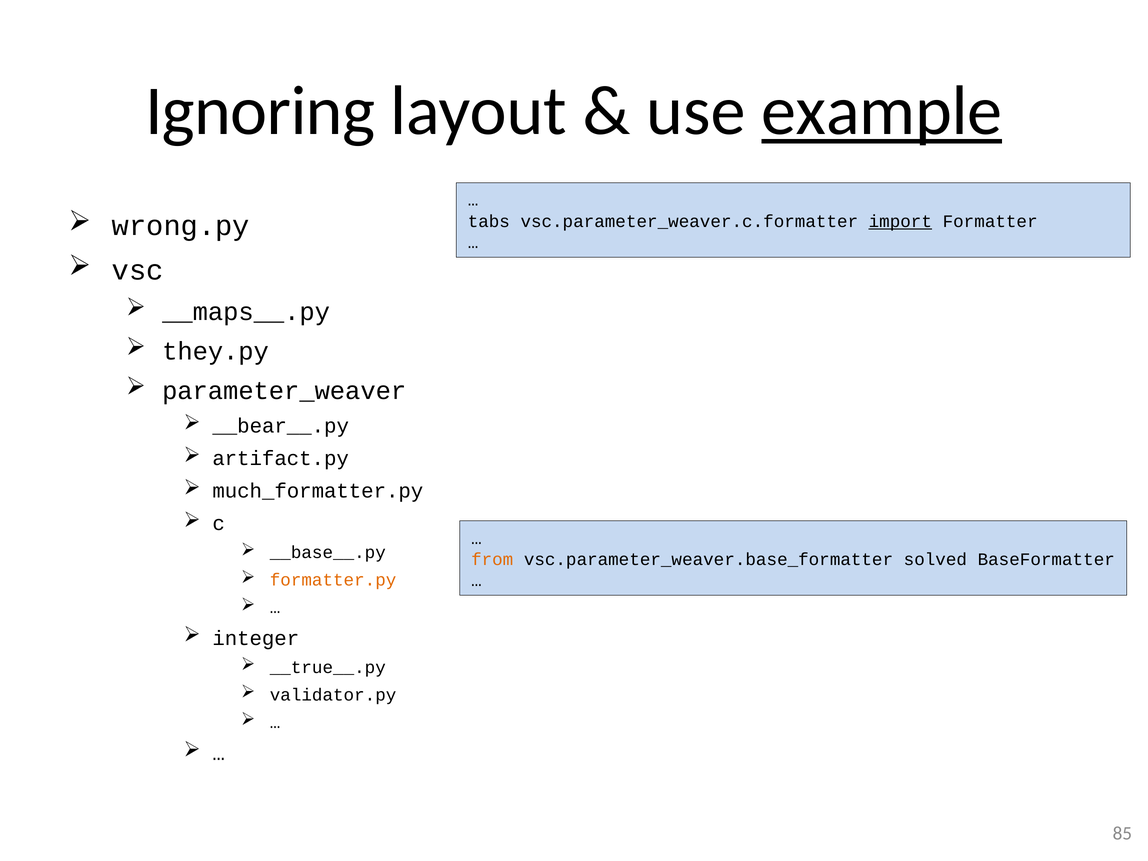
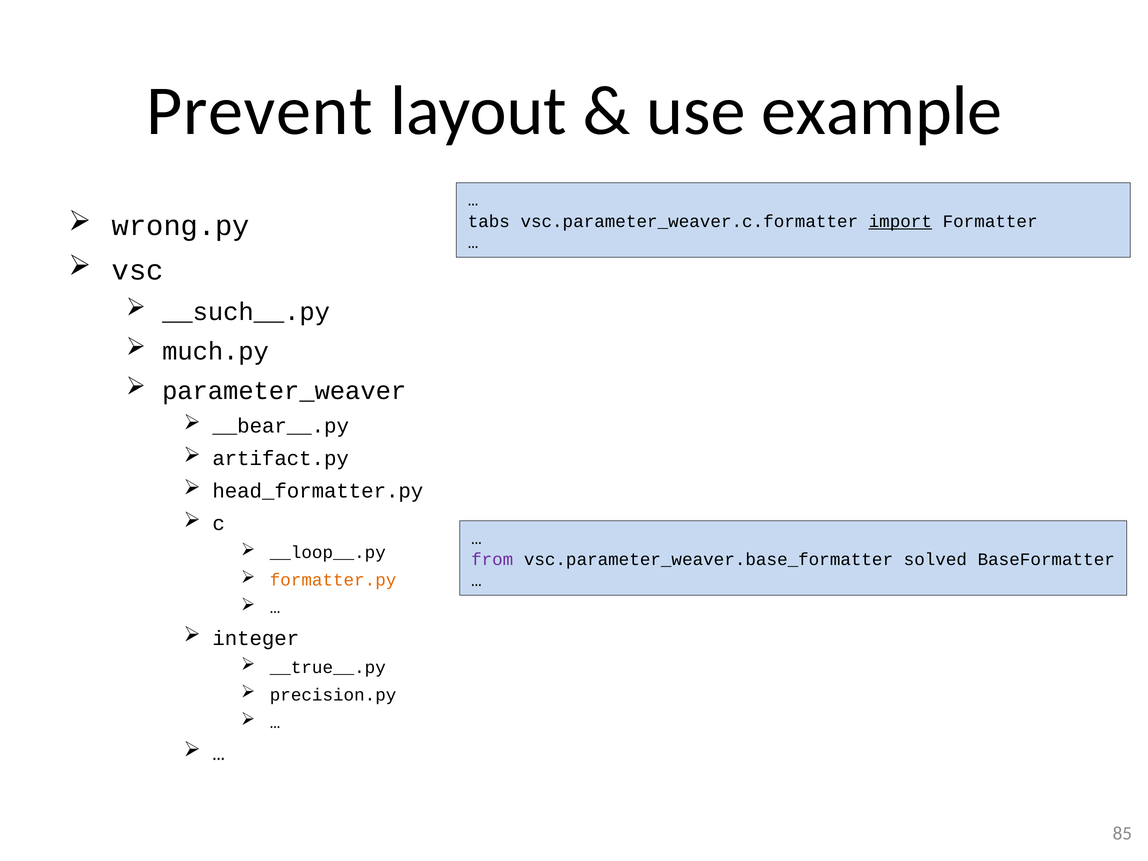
Ignoring: Ignoring -> Prevent (259, 111)
example underline: present -> none (882, 111)
__maps__.py: __maps__.py -> __such__.py (246, 312)
they.py: they.py -> much.py (216, 351)
much_formatter.py: much_formatter.py -> head_formatter.py (318, 491)
__base__.py: __base__.py -> __loop__.py (328, 553)
from colour: orange -> purple (492, 559)
validator.py: validator.py -> precision.py (333, 695)
